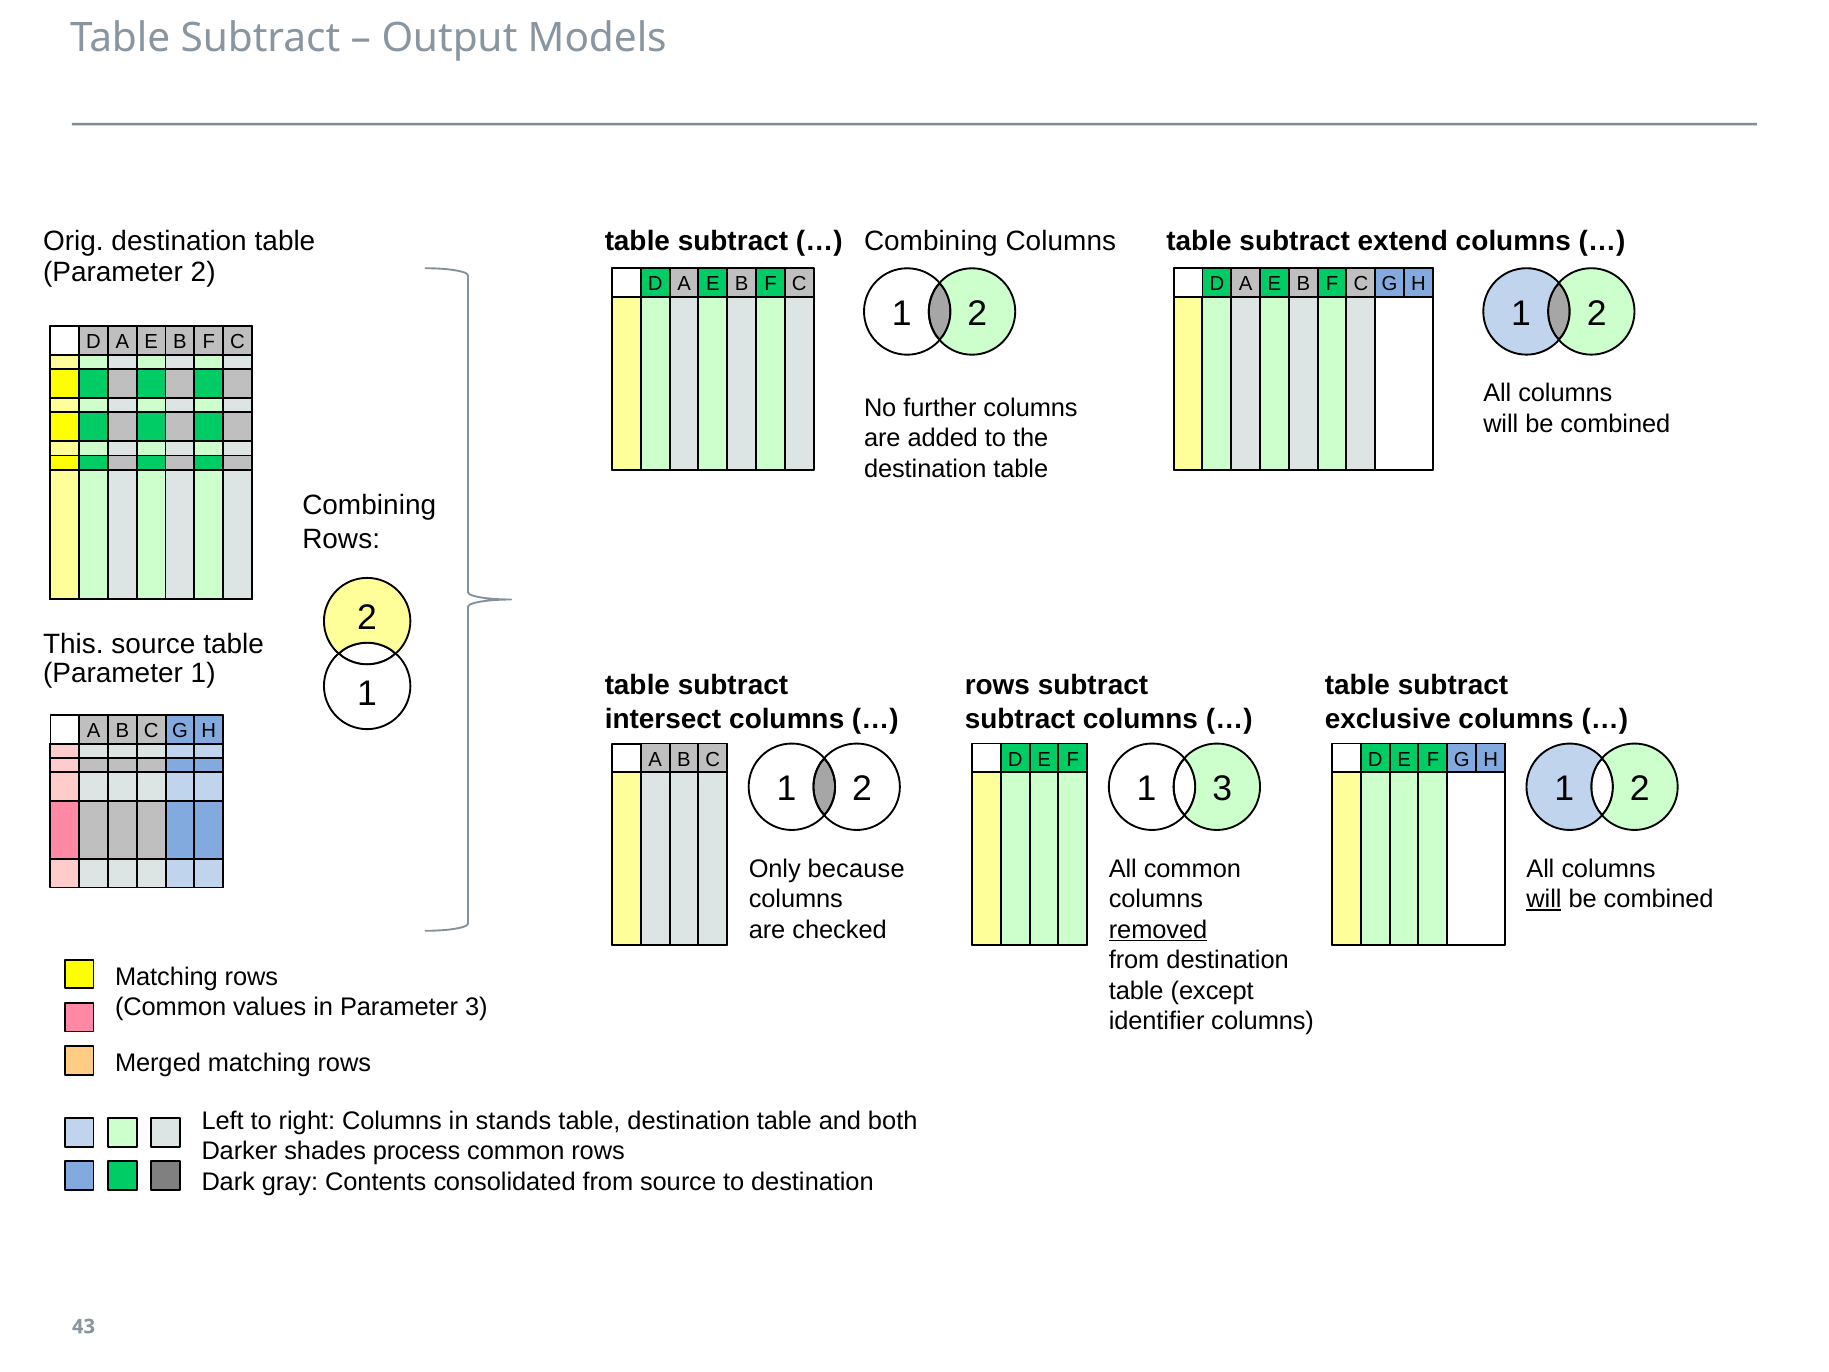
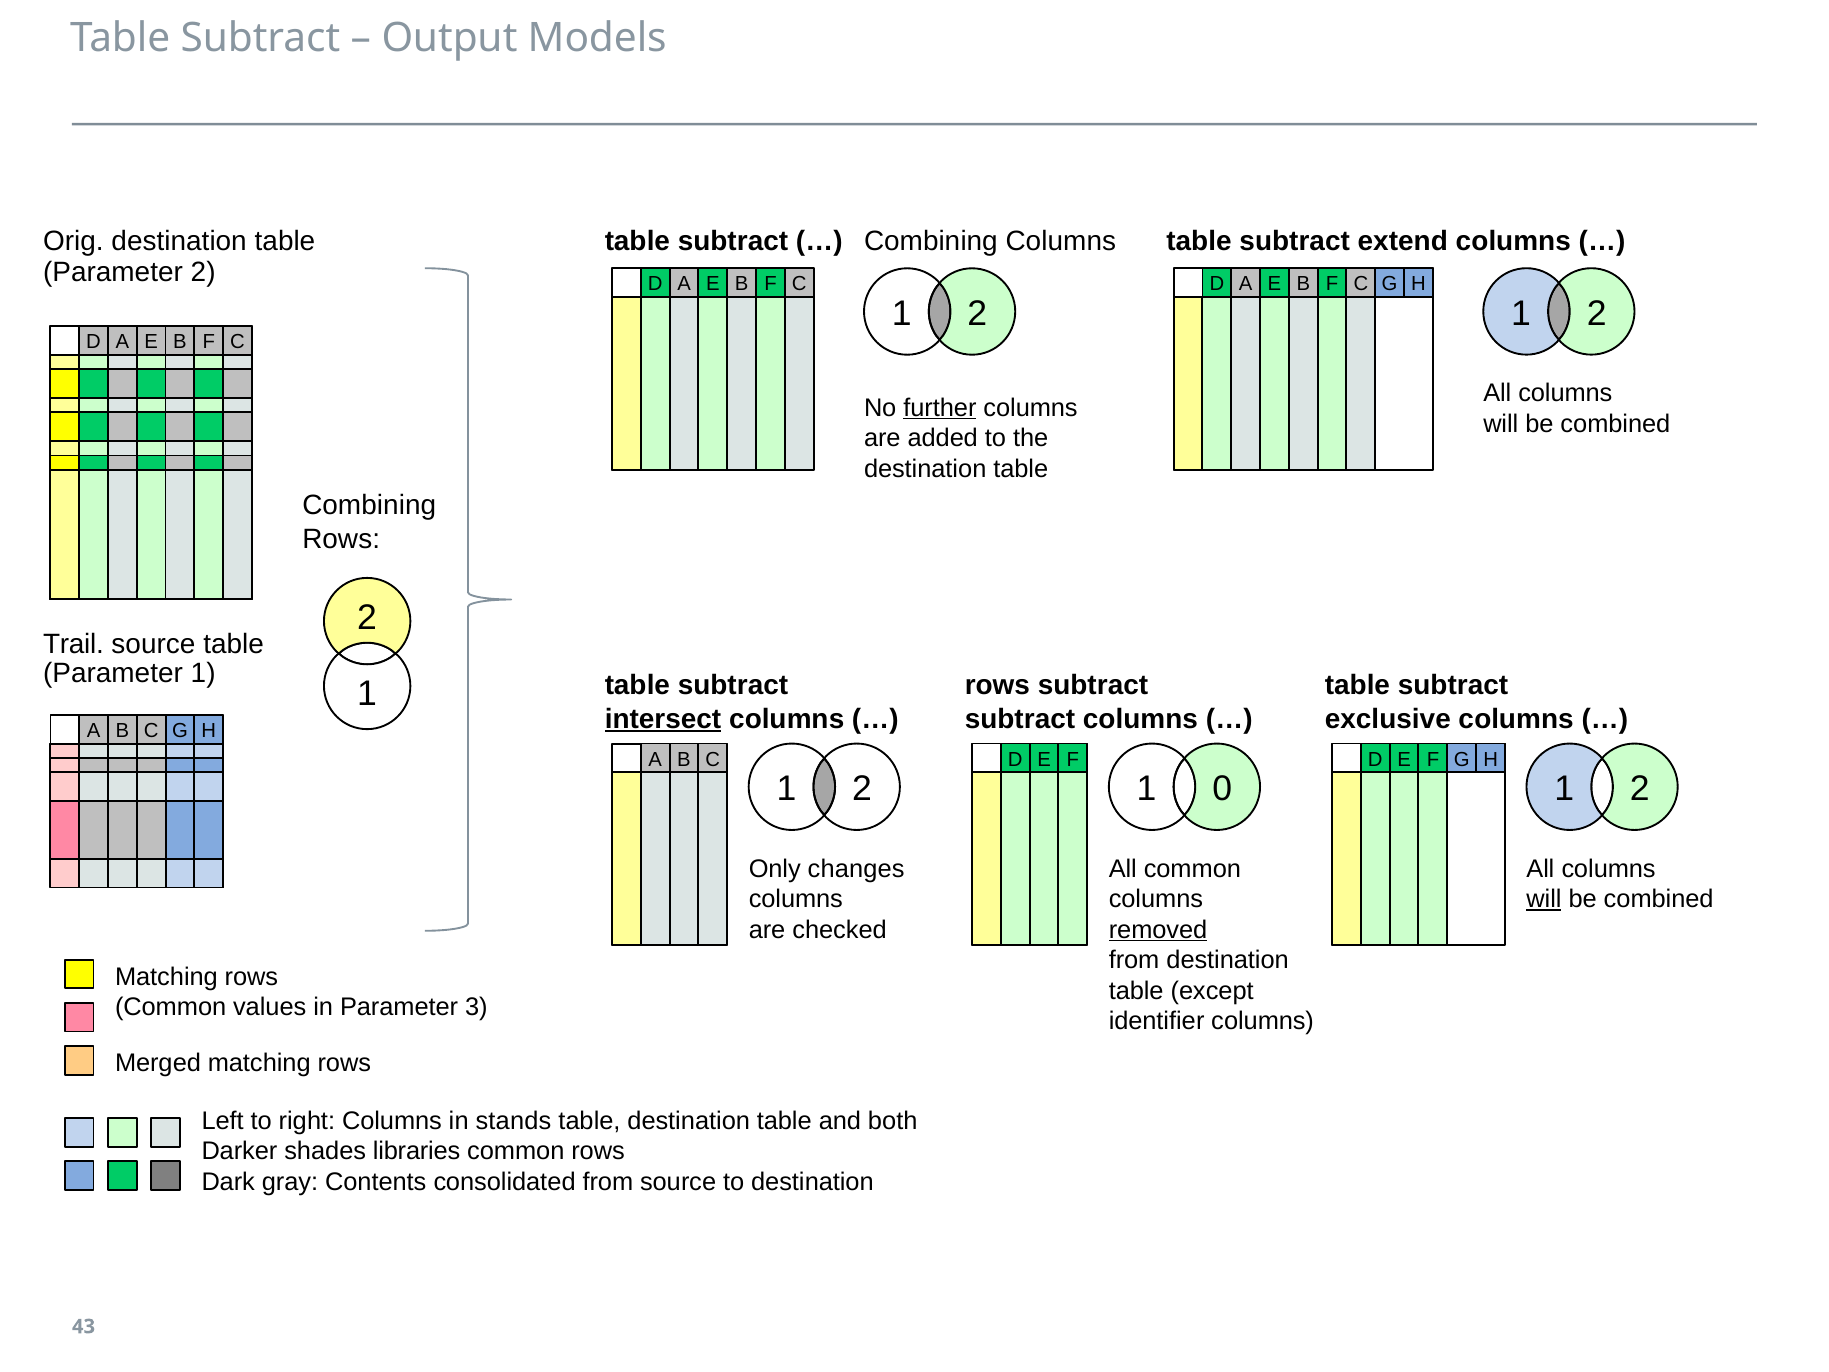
further underline: none -> present (940, 408)
This: This -> Trail (73, 645)
intersect underline: none -> present (663, 719)
1 3: 3 -> 0 (1222, 789)
because: because -> changes (856, 868)
process: process -> libraries (417, 1151)
